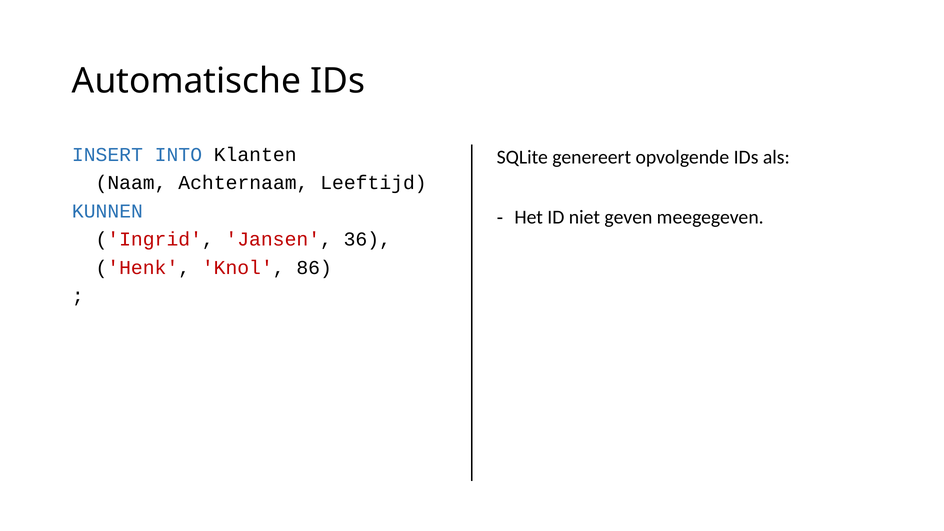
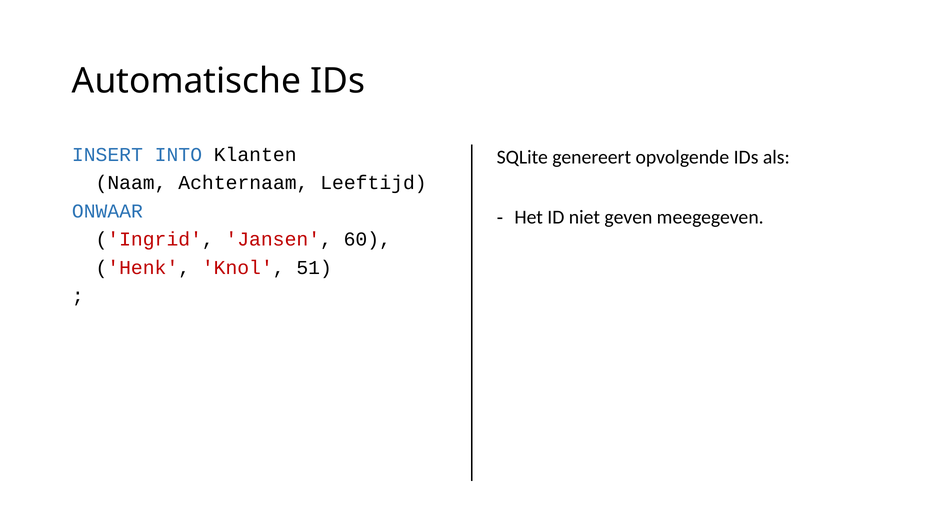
KUNNEN: KUNNEN -> ONWAAR (107, 211)
36: 36 -> 60 (367, 239)
86: 86 -> 51 (314, 268)
